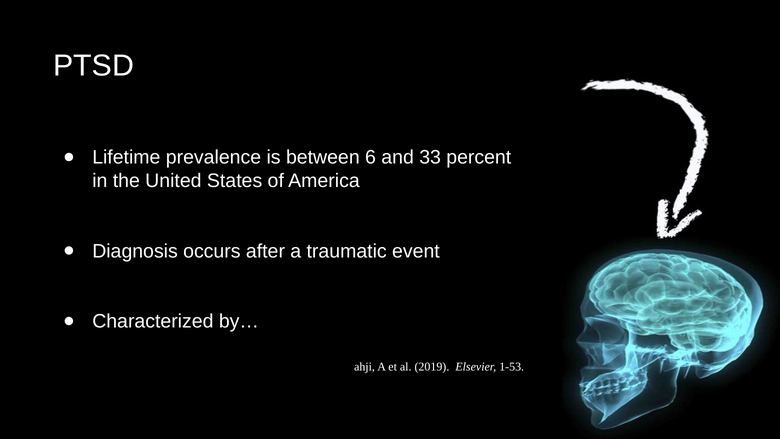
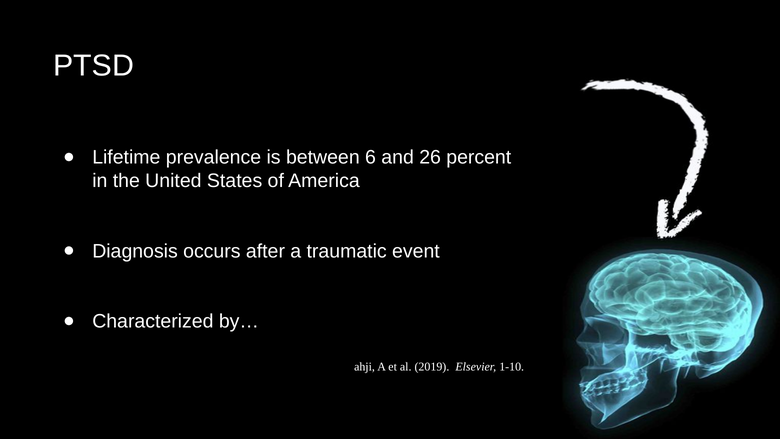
33: 33 -> 26 (430, 157)
1-53: 1-53 -> 1-10 (512, 367)
